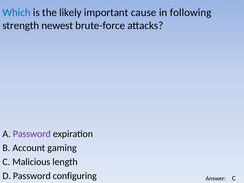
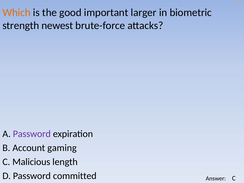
Which colour: blue -> orange (16, 13)
likely: likely -> good (70, 13)
cause: cause -> larger (144, 13)
following: following -> biometric (191, 13)
configuring: configuring -> committed (75, 176)
